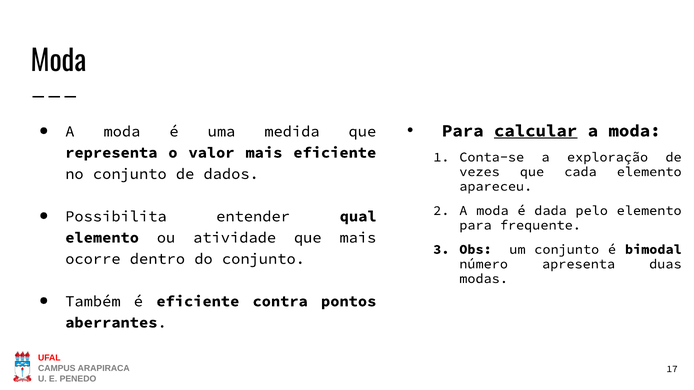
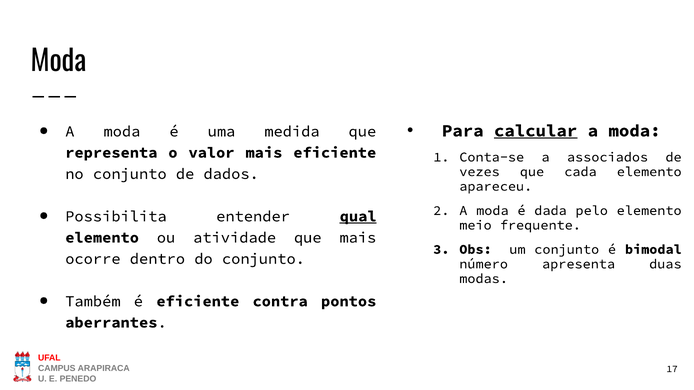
exploração: exploração -> associados (608, 157)
qual underline: none -> present (358, 217)
para: para -> meio (475, 225)
